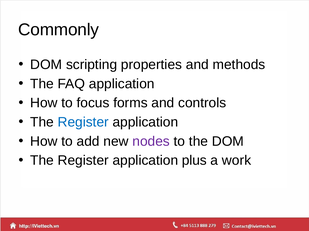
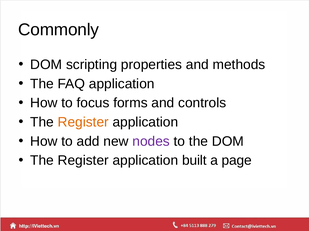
Register colour: blue -> orange (83, 123)
plus: plus -> built (194, 161)
work: work -> page (237, 161)
